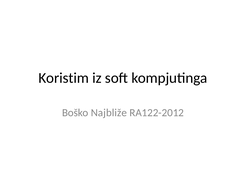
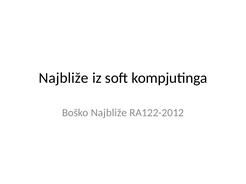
Koristim: Koristim -> Najbliže (64, 78)
